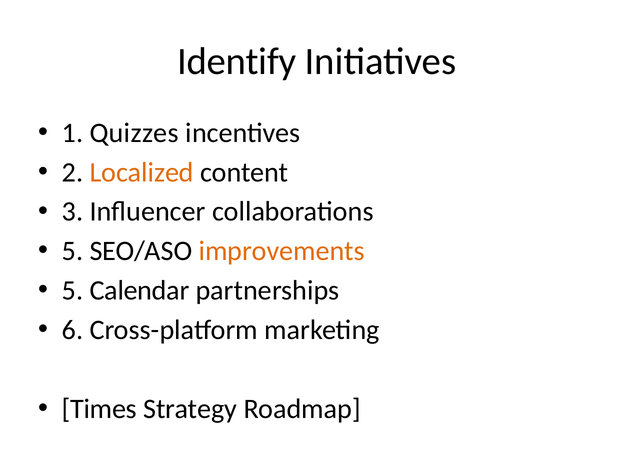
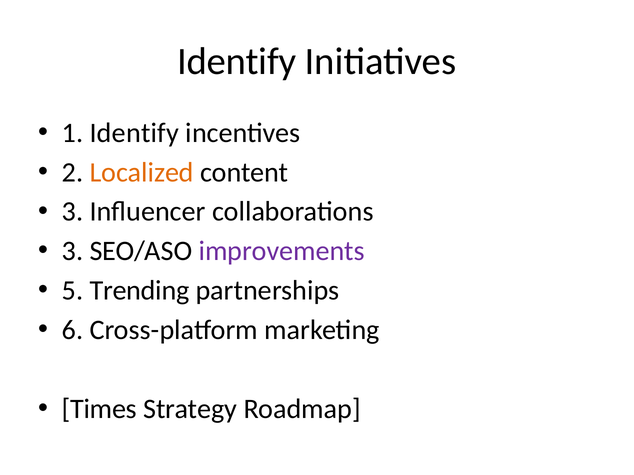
1 Quizzes: Quizzes -> Identify (134, 133)
5: 5 -> 3 (73, 251)
improvements colour: orange -> purple (282, 251)
Calendar: Calendar -> Trending (140, 291)
